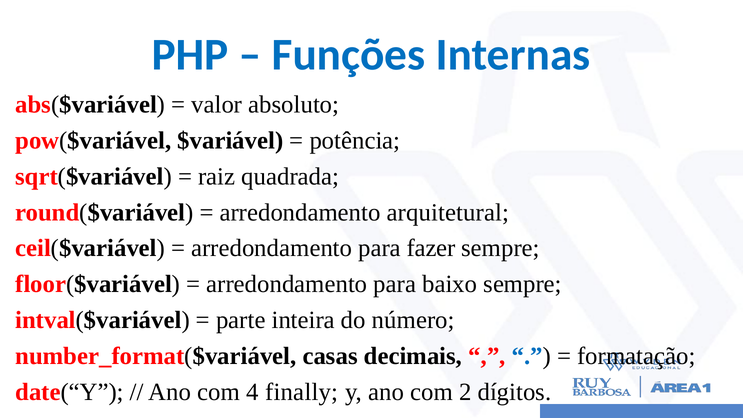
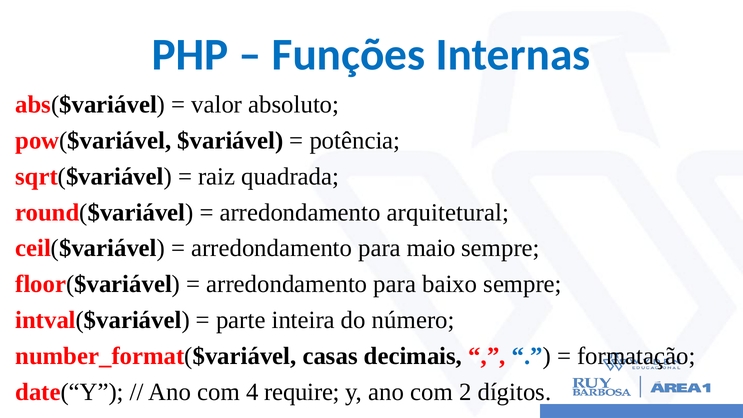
fazer: fazer -> maio (431, 248)
finally: finally -> require (302, 392)
